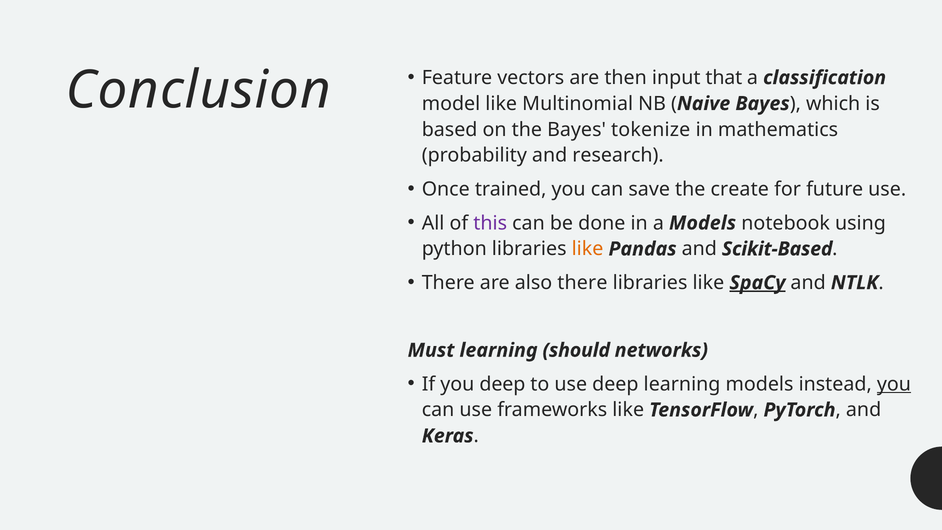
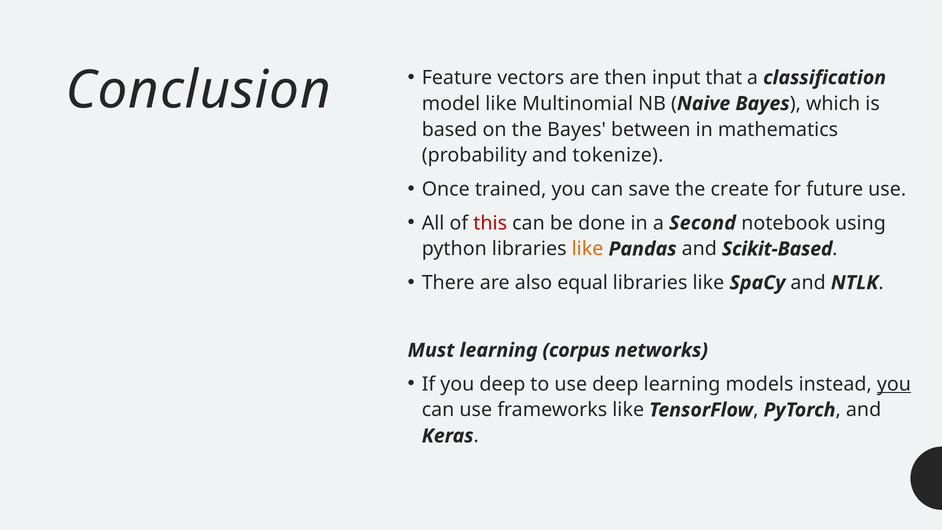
tokenize: tokenize -> between (651, 130)
research: research -> tokenize (618, 155)
this colour: purple -> red (490, 223)
a Models: Models -> Second (703, 223)
also there: there -> equal (583, 283)
SpaCy underline: present -> none (757, 283)
should: should -> corpus (576, 350)
